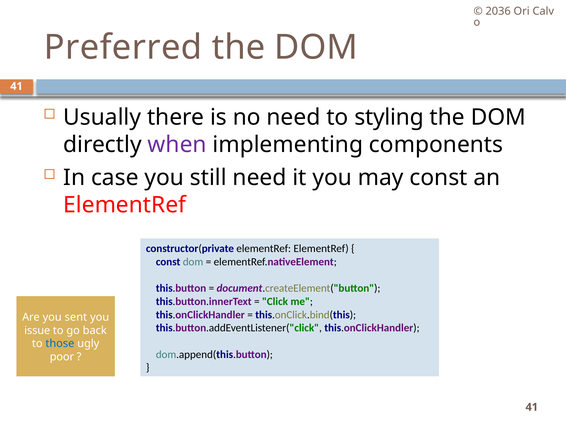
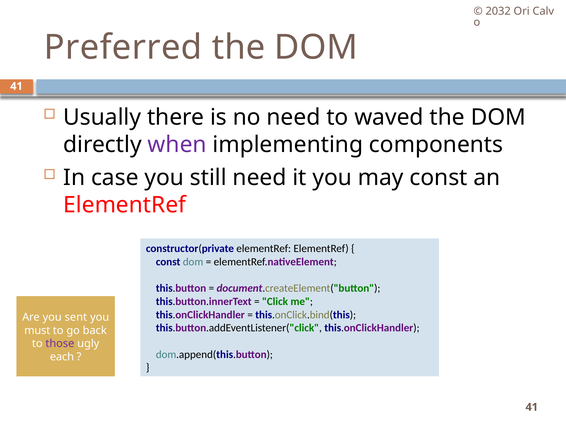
2036: 2036 -> 2032 (498, 11)
styling: styling -> waved (389, 117)
issue: issue -> must (37, 330)
those colour: blue -> purple (60, 343)
poor: poor -> each (62, 356)
